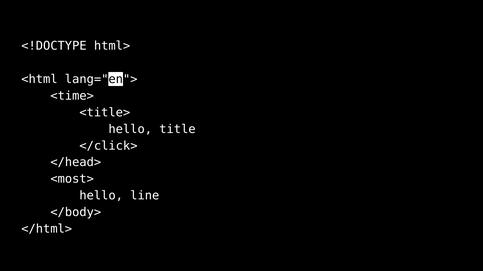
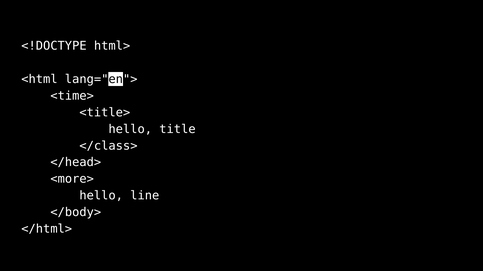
</click>: </click> -> </class> (108, 146)
<most>: <most> -> <more> (72, 179)
